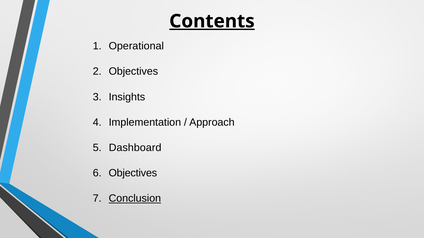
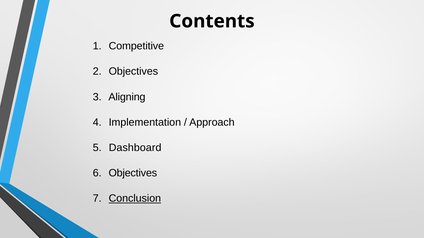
Contents underline: present -> none (212, 21)
Operational: Operational -> Competitive (136, 46)
Insights: Insights -> Aligning (127, 97)
